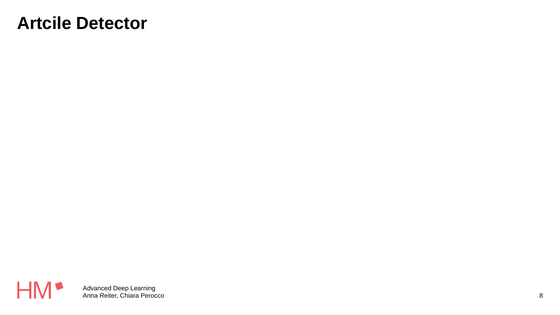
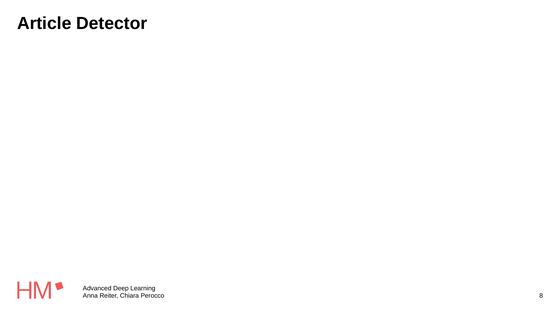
Artcile: Artcile -> Article (44, 23)
